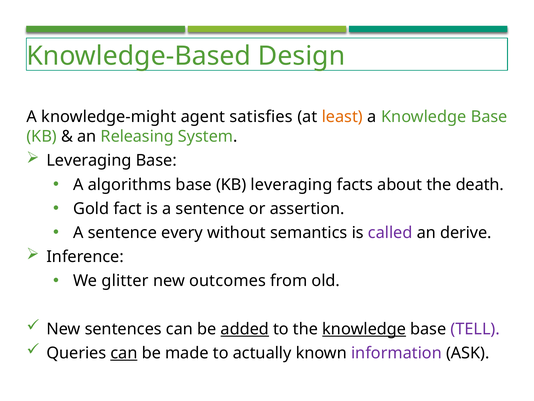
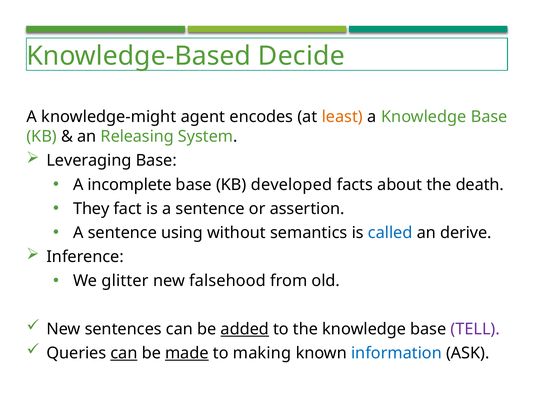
Design: Design -> Decide (301, 56)
satisfies: satisfies -> encodes (261, 117)
algorithms: algorithms -> incomplete (130, 184)
KB leveraging: leveraging -> developed (291, 184)
Gold: Gold -> They (91, 208)
every: every -> using (182, 232)
called colour: purple -> blue (390, 232)
outcomes: outcomes -> falsehood (228, 281)
knowledge underline: present -> none (364, 329)
made underline: none -> present (187, 353)
actually: actually -> making (262, 353)
information colour: purple -> blue (396, 353)
